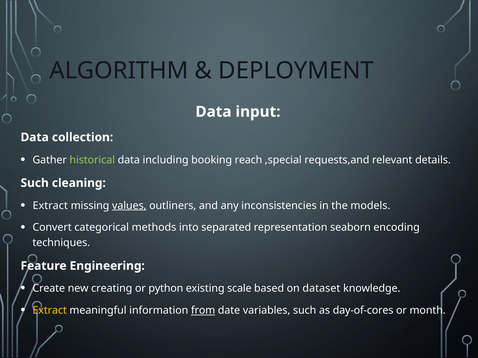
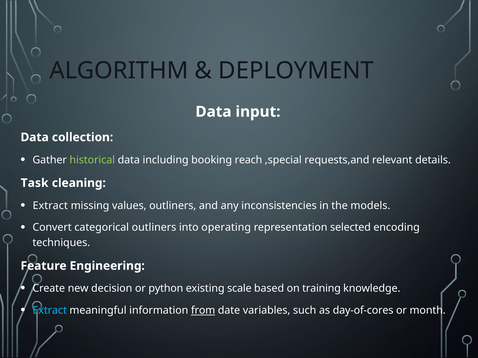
Such: Such -> Task (35, 183)
values underline: present -> none (129, 206)
categorical methods: methods -> outliners (154, 228)
separated: separated -> operating (226, 228)
seaborn: seaborn -> selected (350, 228)
creating: creating -> decision (112, 289)
dataset: dataset -> training (322, 289)
Extract colour: yellow -> light blue (50, 311)
